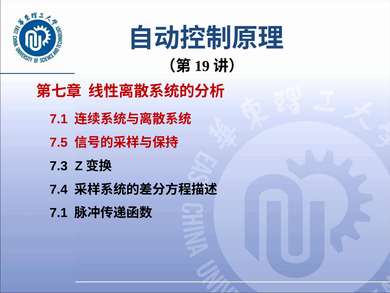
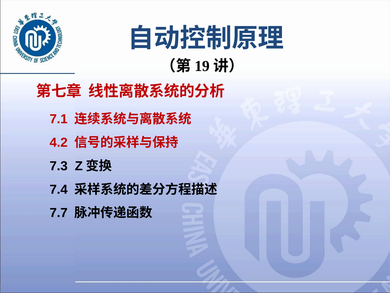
7.5: 7.5 -> 4.2 (59, 142)
7.1: 7.1 -> 7.7 (59, 213)
